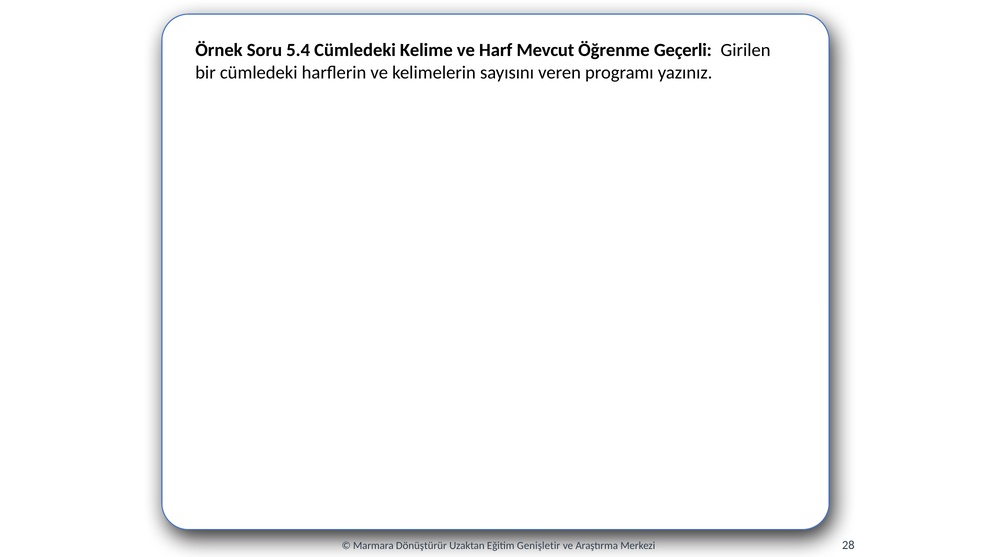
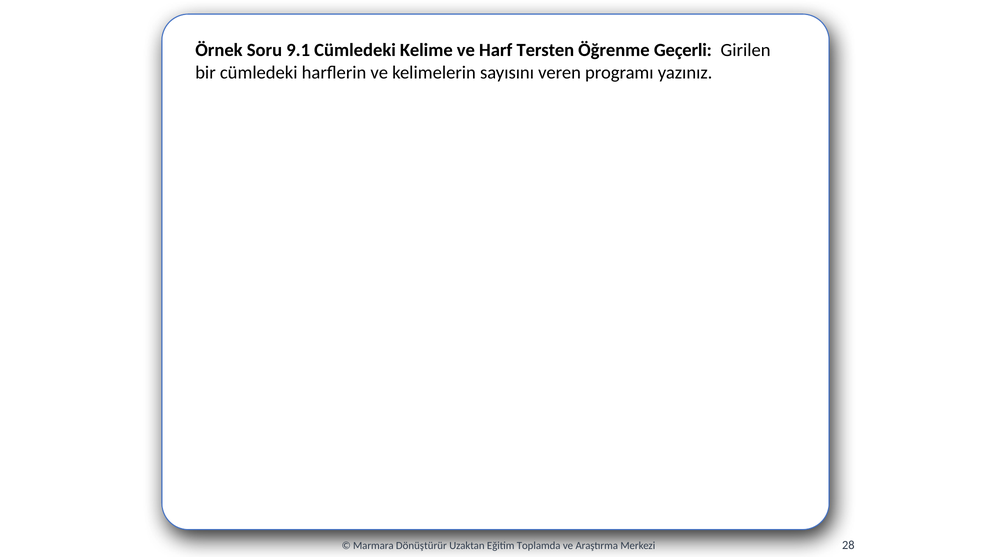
5.4: 5.4 -> 9.1 (298, 50)
Mevcut: Mevcut -> Tersten (545, 50)
Genişletir: Genişletir -> Toplamda (539, 546)
